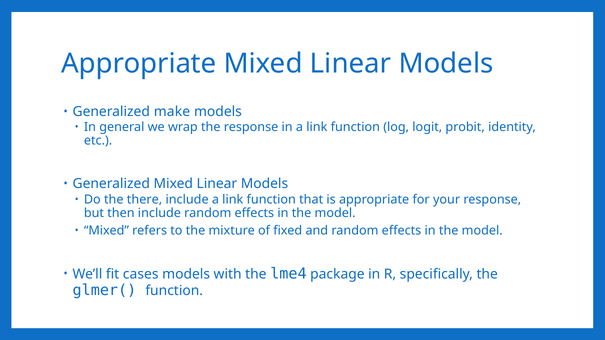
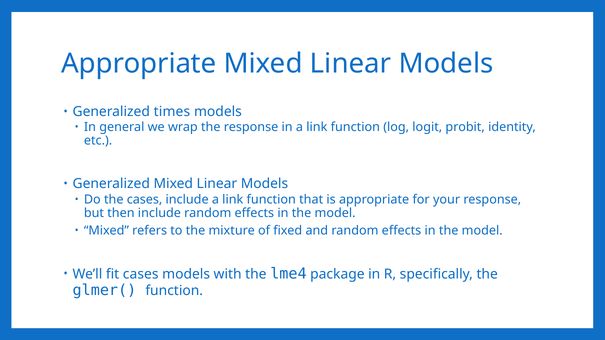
make: make -> times (172, 112)
the there: there -> cases (145, 200)
